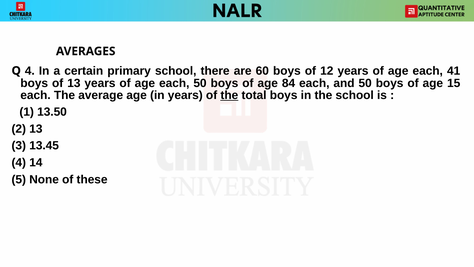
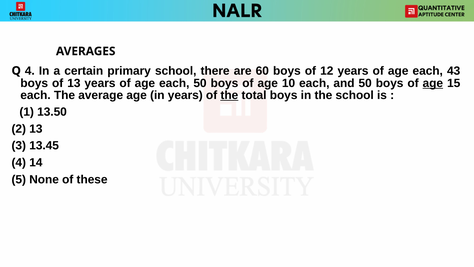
41: 41 -> 43 (454, 71)
84: 84 -> 10 (289, 83)
age underline: none -> present (433, 83)
